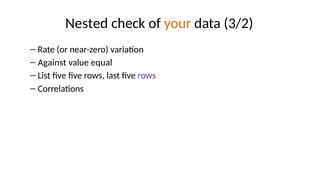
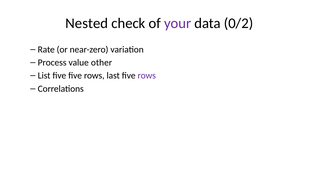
your colour: orange -> purple (178, 23)
3/2: 3/2 -> 0/2 (239, 23)
Against: Against -> Process (52, 62)
equal: equal -> other (102, 62)
